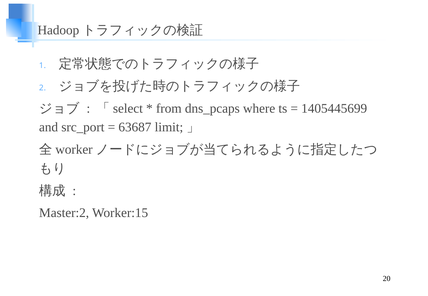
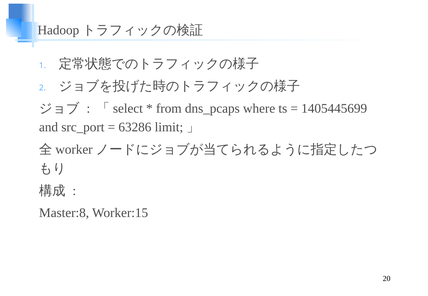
63687: 63687 -> 63286 (135, 127)
Master:2: Master:2 -> Master:8 (64, 213)
